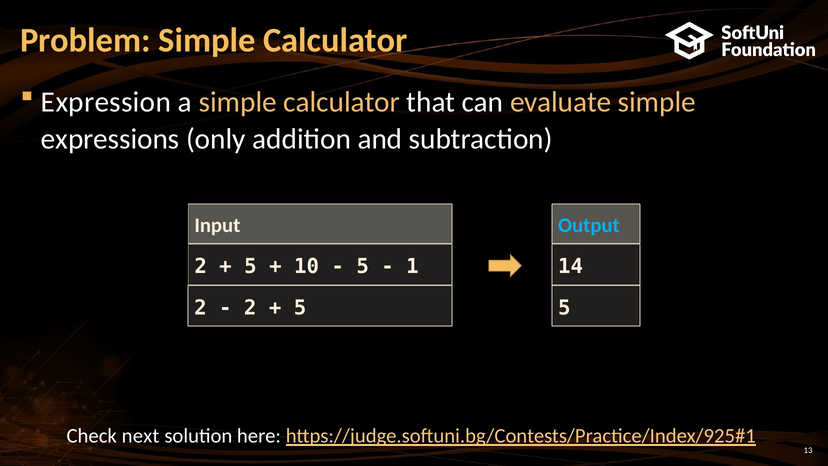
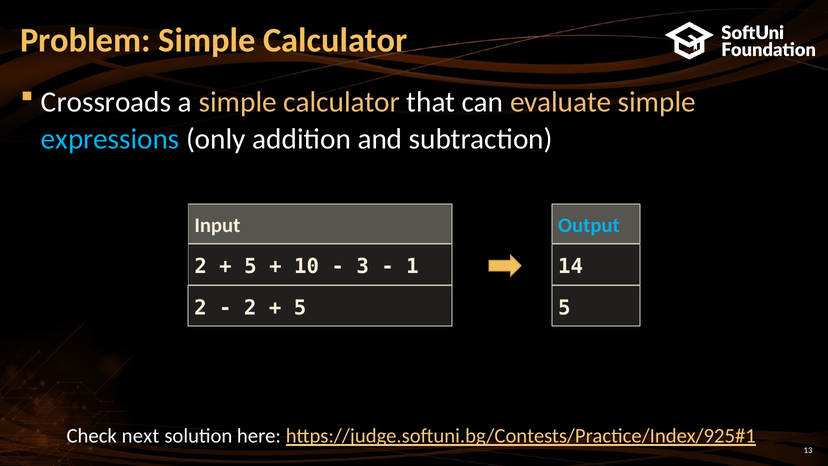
Expression: Expression -> Crossroads (106, 102)
expressions colour: white -> light blue (110, 139)
5: 5 -> 3 (363, 267)
